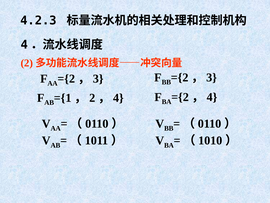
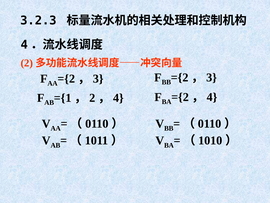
4.2.3: 4.2.3 -> 3.2.3 (38, 20)
